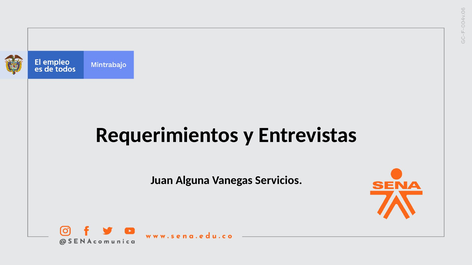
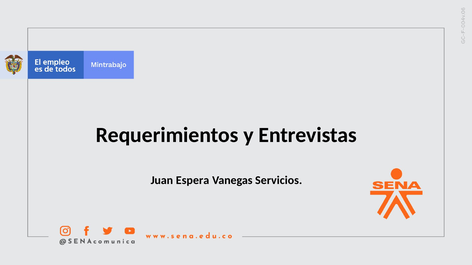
Alguna: Alguna -> Espera (193, 181)
